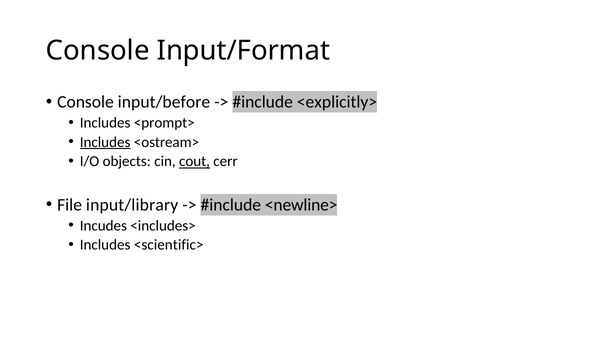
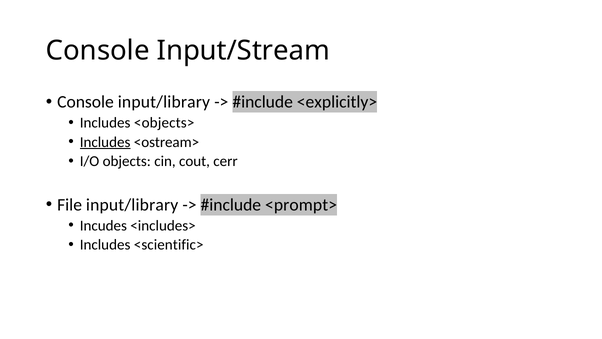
Input/Format: Input/Format -> Input/Stream (243, 51)
Console input/before: input/before -> input/library (164, 102)
<prompt>: <prompt> -> <objects> (164, 123)
cout underline: present -> none (195, 161)
<newline>: <newline> -> <prompt> (301, 205)
